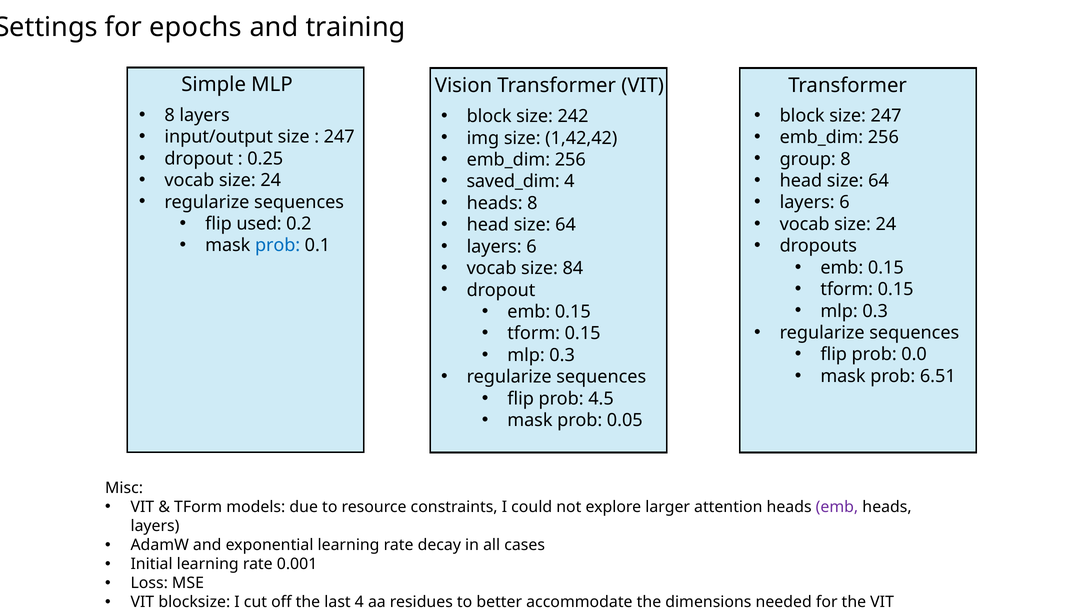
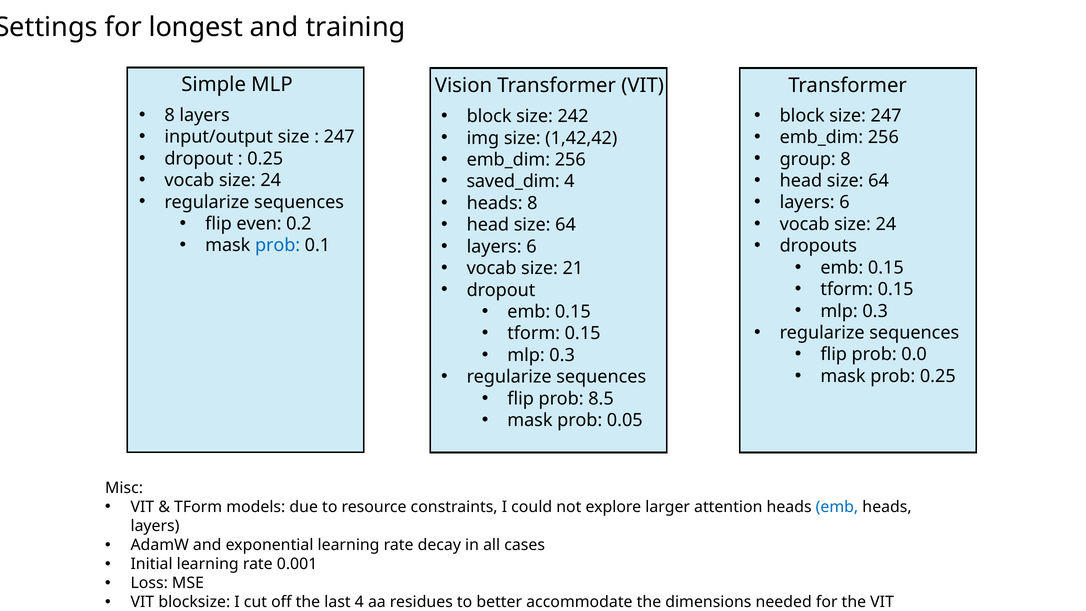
epochs: epochs -> longest (196, 27)
used: used -> even (259, 224)
84: 84 -> 21 (573, 268)
prob 6.51: 6.51 -> 0.25 (938, 376)
4.5: 4.5 -> 8.5 (601, 399)
emb colour: purple -> blue (837, 507)
